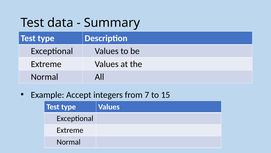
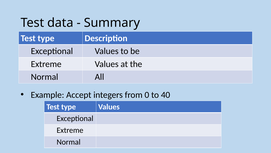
7: 7 -> 0 (147, 95)
15: 15 -> 40 (166, 95)
